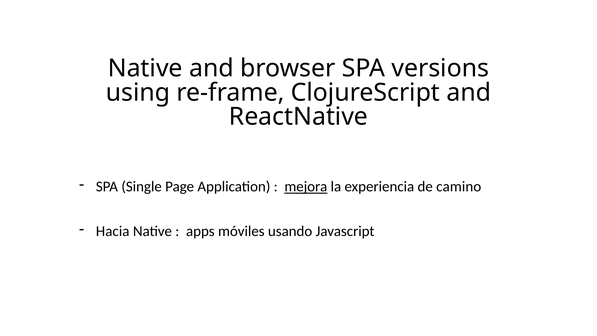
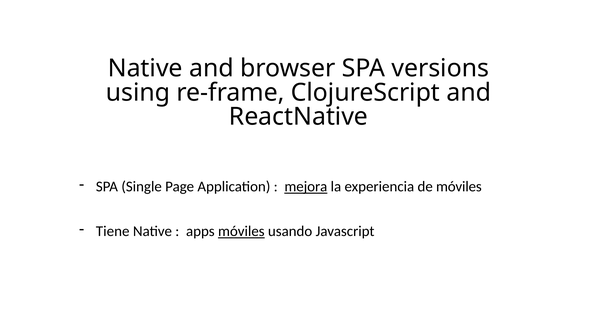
de camino: camino -> móviles (459, 187)
Hacia: Hacia -> Tiene (113, 231)
móviles underline: none -> present (241, 231)
